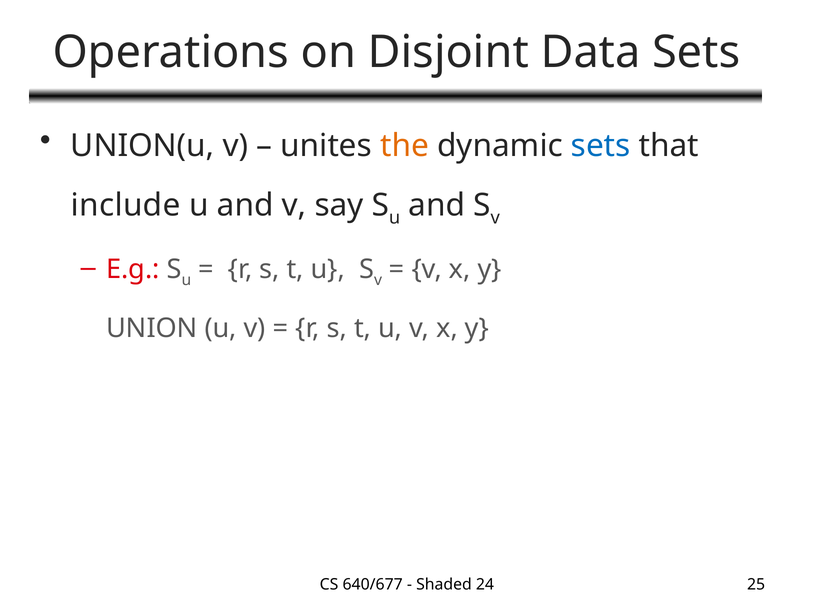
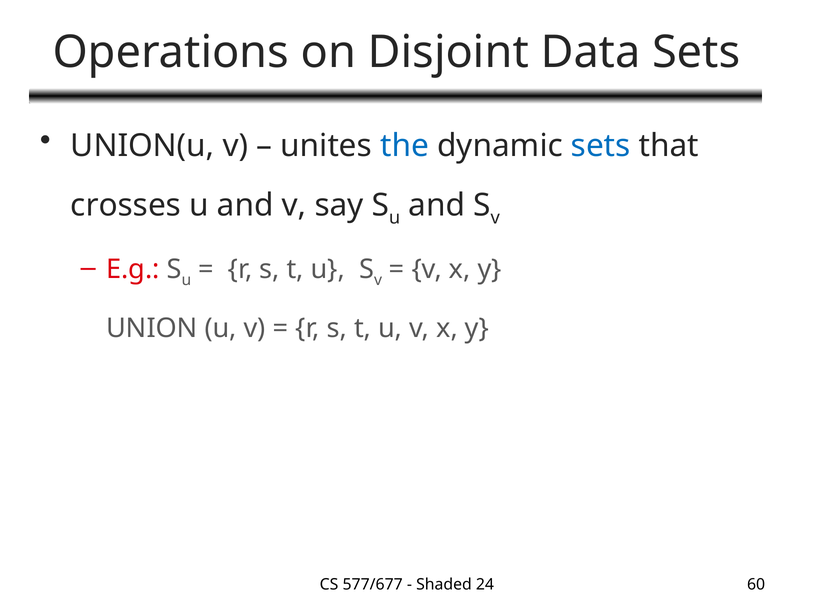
the colour: orange -> blue (405, 145)
include: include -> crosses (126, 205)
640/677: 640/677 -> 577/677 (373, 584)
25: 25 -> 60 (756, 584)
